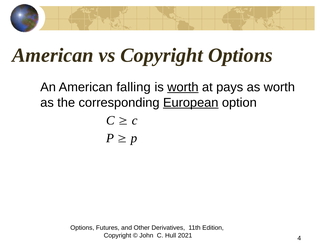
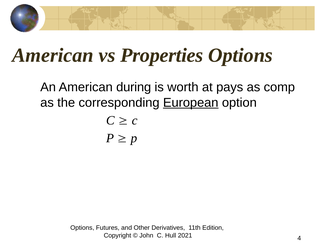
vs Copyright: Copyright -> Properties (162, 55)
falling: falling -> during (134, 87)
worth underline: present -> none (183, 87)
as worth: worth -> comp (279, 87)
